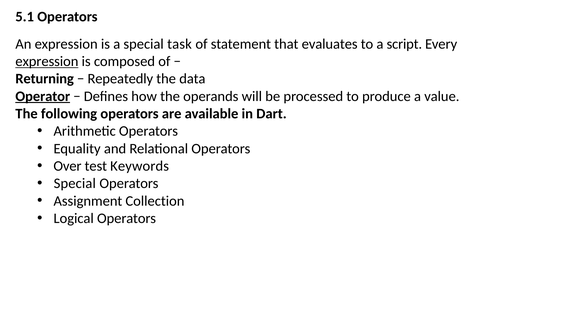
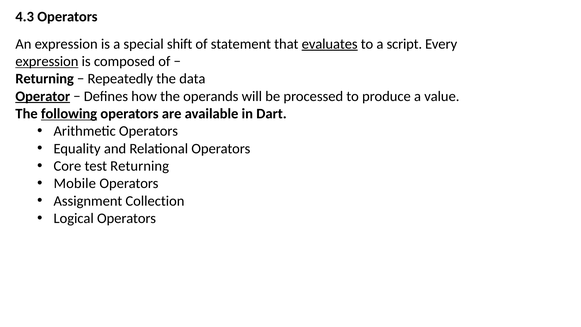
5.1: 5.1 -> 4.3 (25, 17)
task: task -> shift (180, 44)
evaluates underline: none -> present (330, 44)
following underline: none -> present (69, 114)
Over: Over -> Core (67, 166)
test Keywords: Keywords -> Returning (140, 166)
Special: Special -> Mobile (75, 183)
